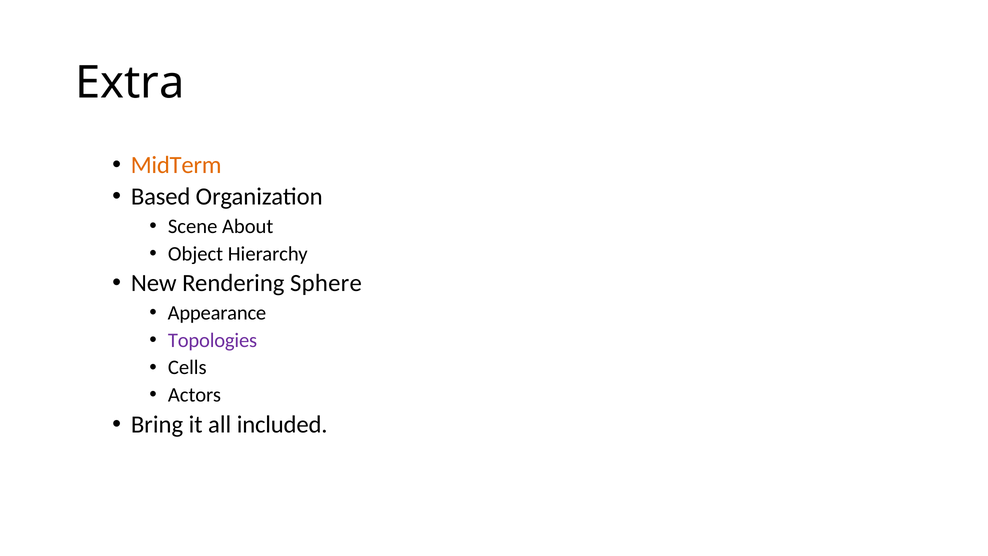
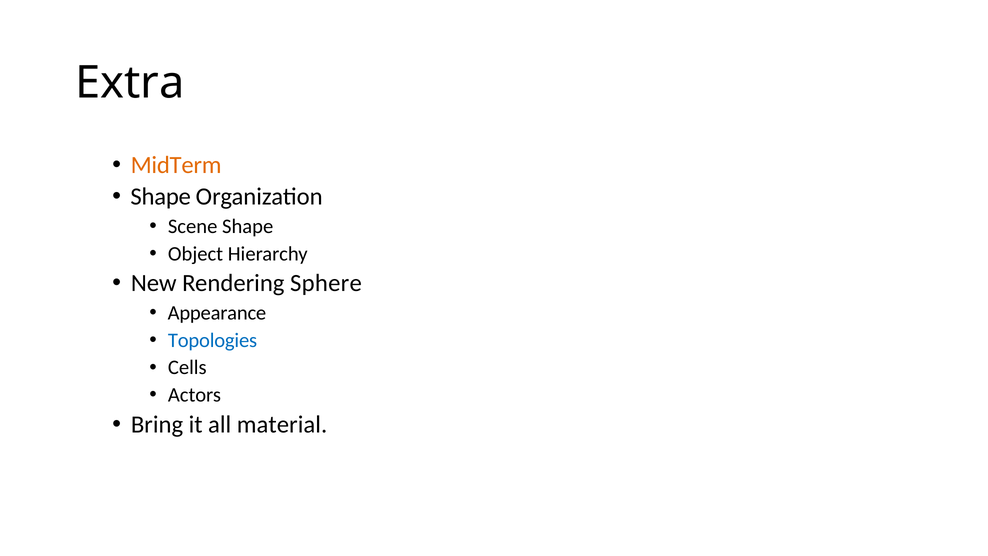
Based: Based -> Shape (161, 197)
Scene About: About -> Shape (248, 226)
Topologies colour: purple -> blue (213, 340)
included: included -> material (282, 424)
